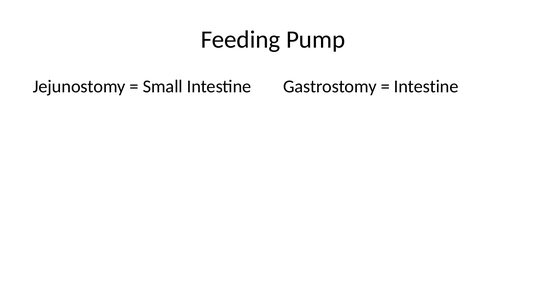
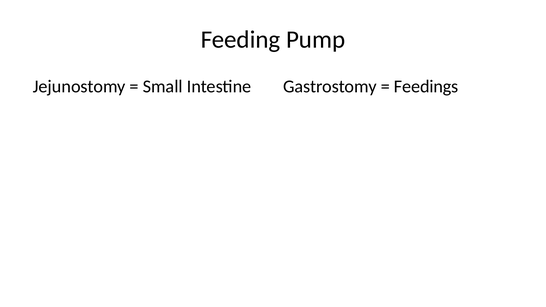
Intestine: Intestine -> Feedings (426, 87)
